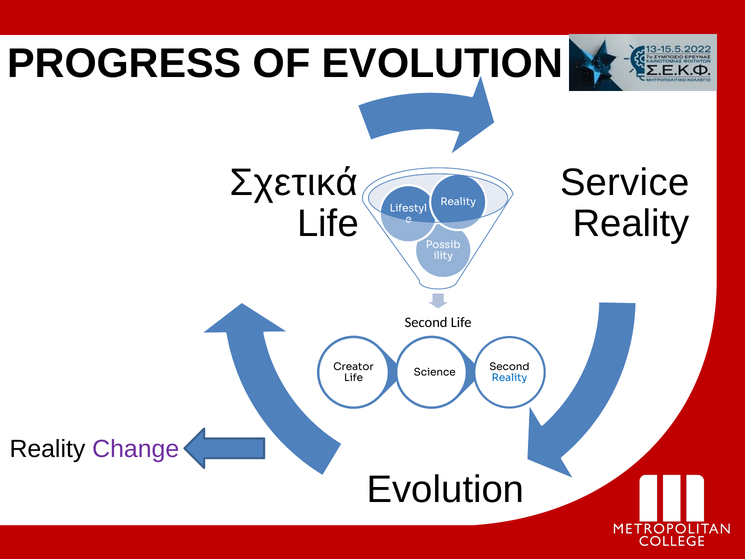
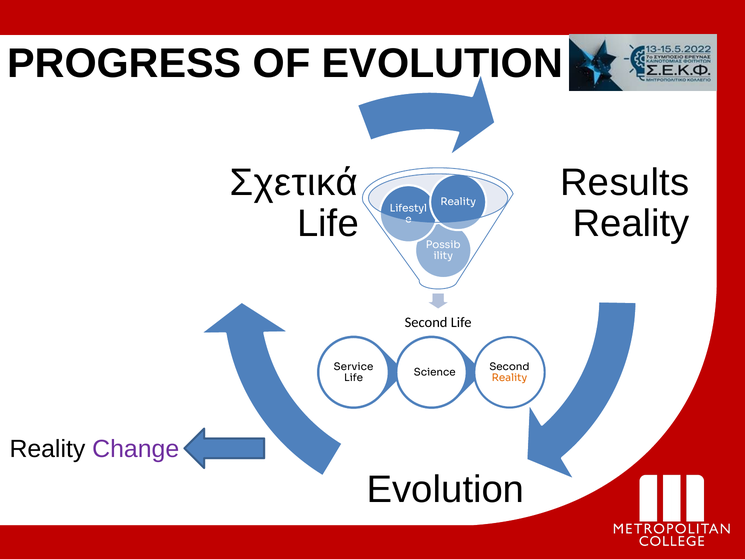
Service: Service -> Results (625, 182)
Creator: Creator -> Service (353, 366)
Reality colour: blue -> orange (509, 378)
